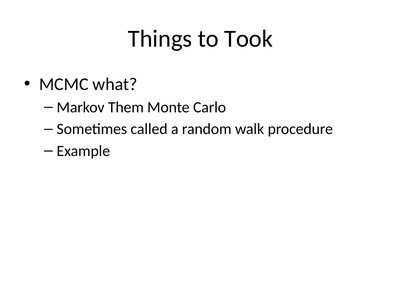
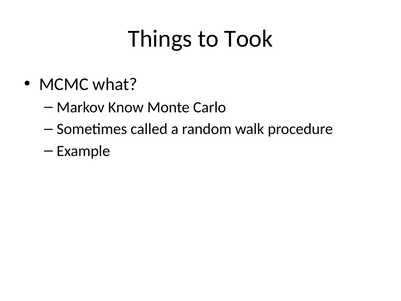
Them: Them -> Know (126, 107)
